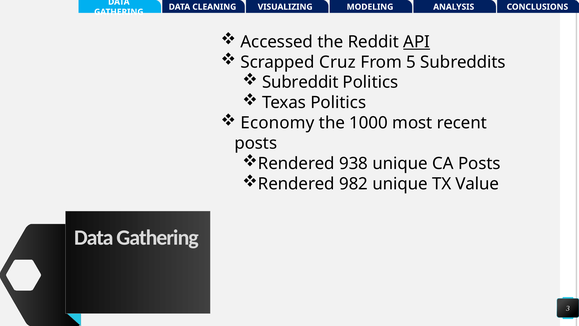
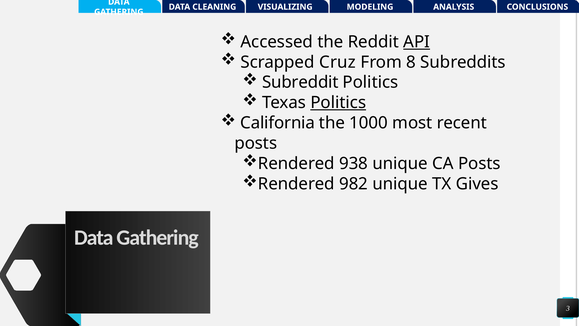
5: 5 -> 8 (411, 62)
Politics underline: none -> present (338, 103)
Economy: Economy -> California (278, 123)
Value: Value -> Gives (477, 184)
